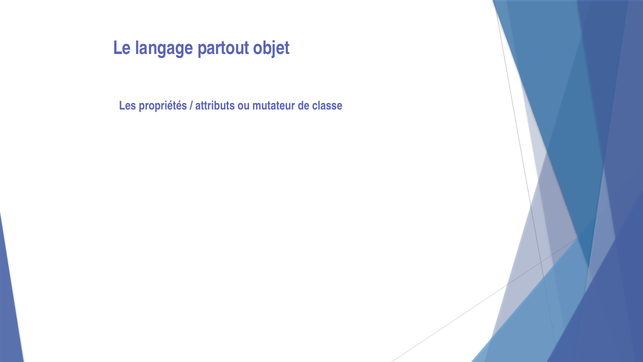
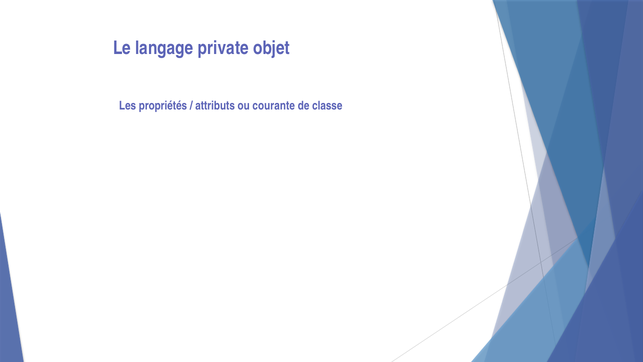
partout: partout -> private (223, 48)
mutateur: mutateur -> courante (274, 106)
